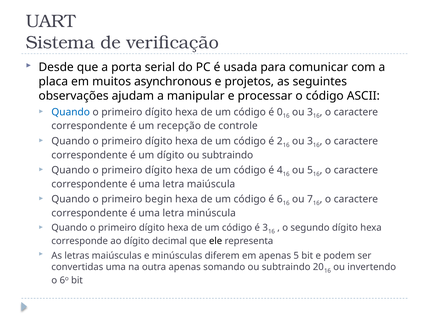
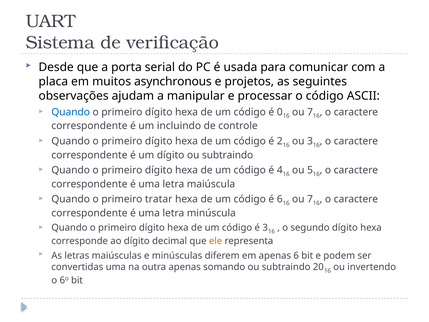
3: 3 -> 7 (310, 112)
recepção: recepção -> incluindo (179, 126)
begin: begin -> tratar (159, 199)
ele colour: black -> orange (216, 241)
apenas 5: 5 -> 6 (296, 255)
